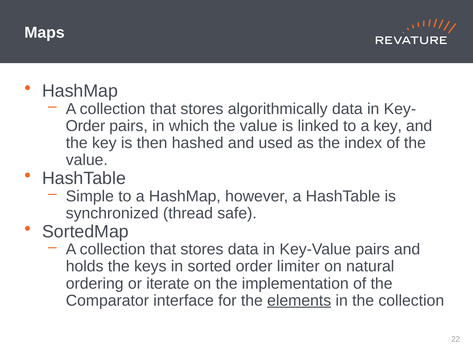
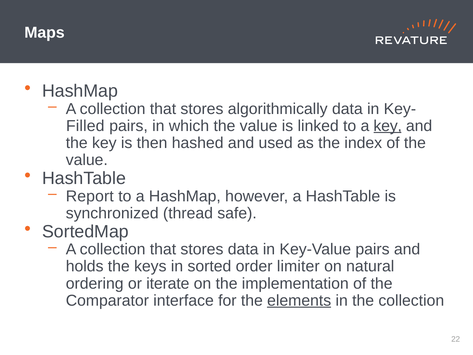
Order: Order -> Filled (85, 126)
key underline: none -> present (388, 126)
Simple: Simple -> Report (90, 196)
